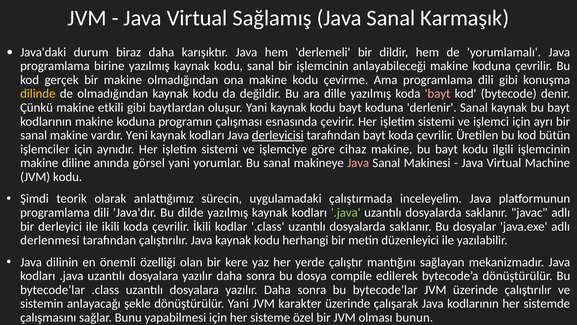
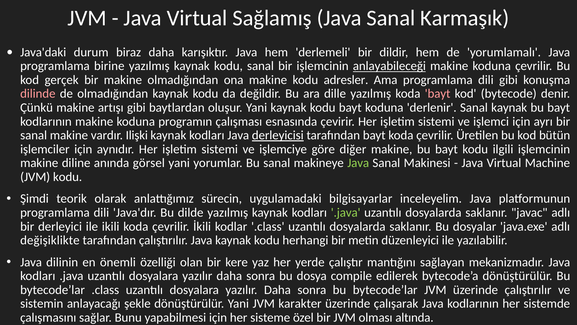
anlayabileceği underline: none -> present (389, 66)
çevirme: çevirme -> adresler (346, 80)
dilinde colour: yellow -> pink (38, 94)
etkili: etkili -> artışı (111, 107)
Yeni: Yeni -> Ilişki (137, 135)
cihaz: cihaz -> diğer (353, 149)
Java colour: pink -> light green (358, 163)
çalıştırmada: çalıştırmada -> bilgisayarlar (361, 198)
derlenmesi: derlenmesi -> değişiklikte (50, 240)
bunun: bunun -> altında (414, 317)
